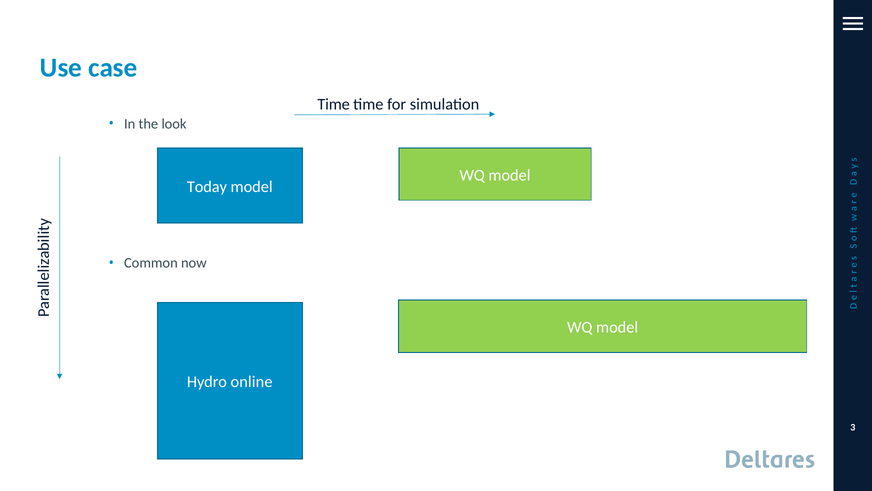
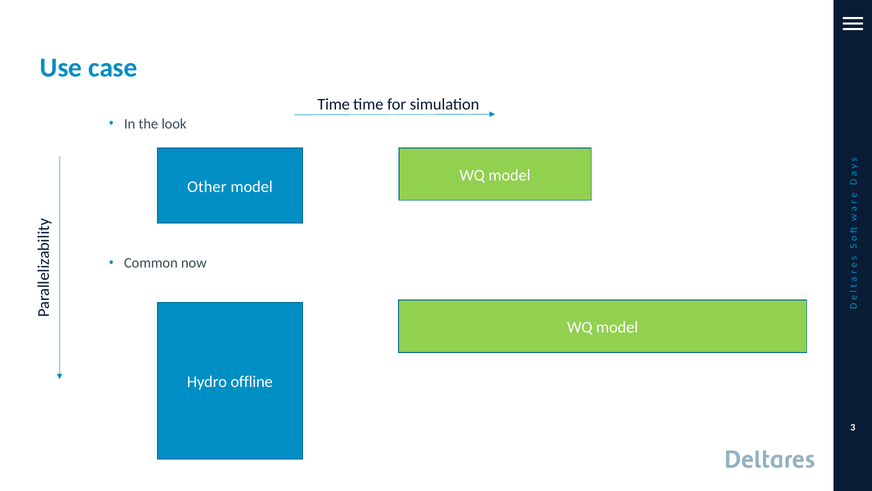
Today: Today -> Other (207, 186)
online: online -> offline (252, 381)
